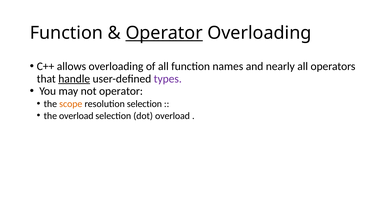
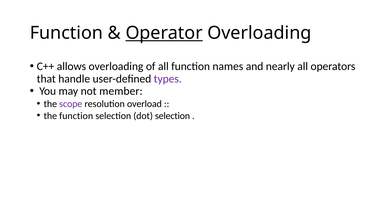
handle underline: present -> none (74, 79)
not operator: operator -> member (121, 91)
scope colour: orange -> purple (71, 104)
resolution selection: selection -> overload (144, 104)
the overload: overload -> function (76, 116)
dot overload: overload -> selection (173, 116)
